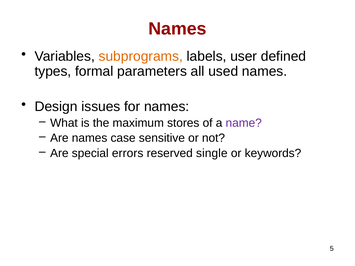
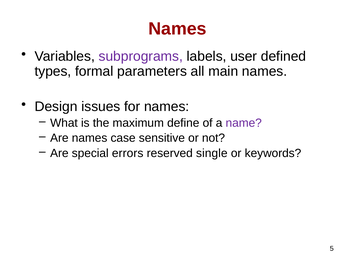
subprograms colour: orange -> purple (141, 56)
used: used -> main (223, 71)
stores: stores -> define (183, 123)
